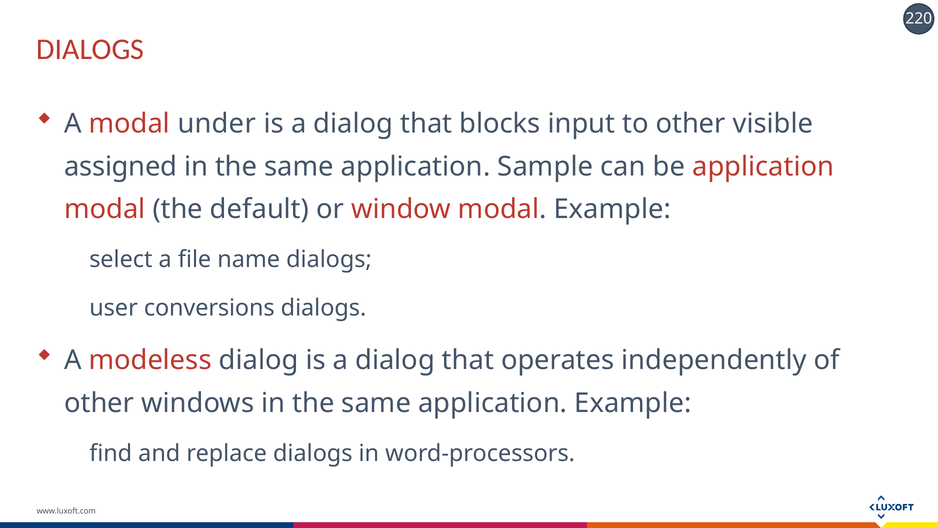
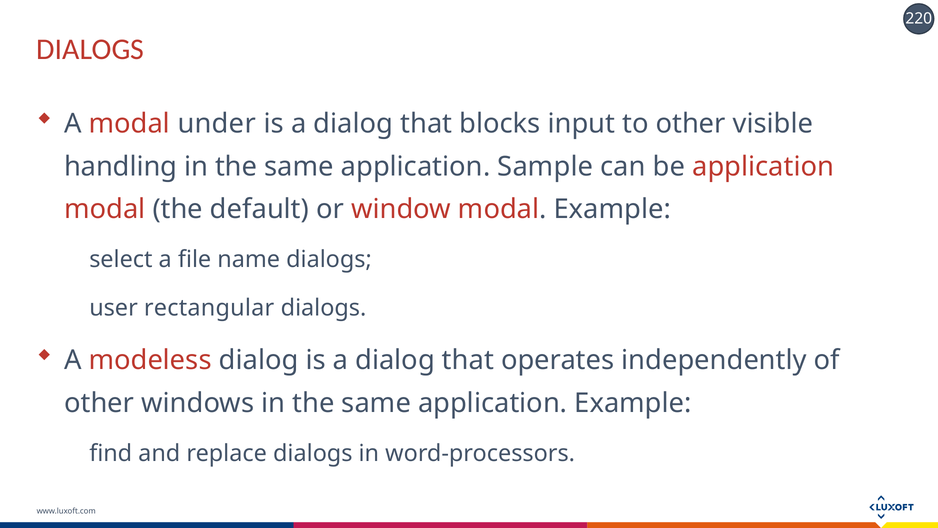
assigned: assigned -> handling (121, 166)
conversions: conversions -> rectangular (209, 308)
